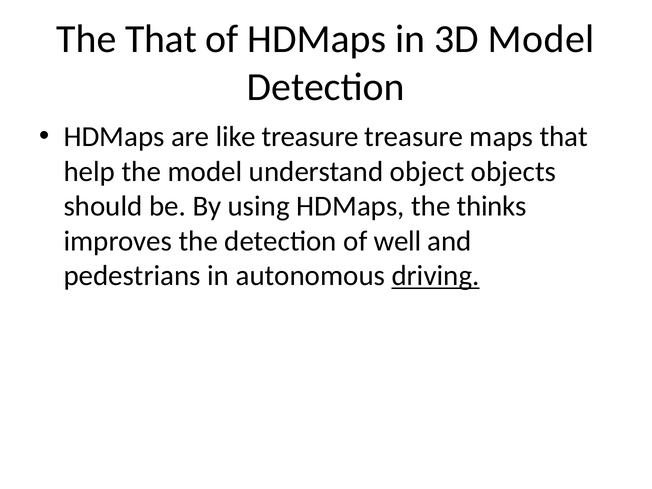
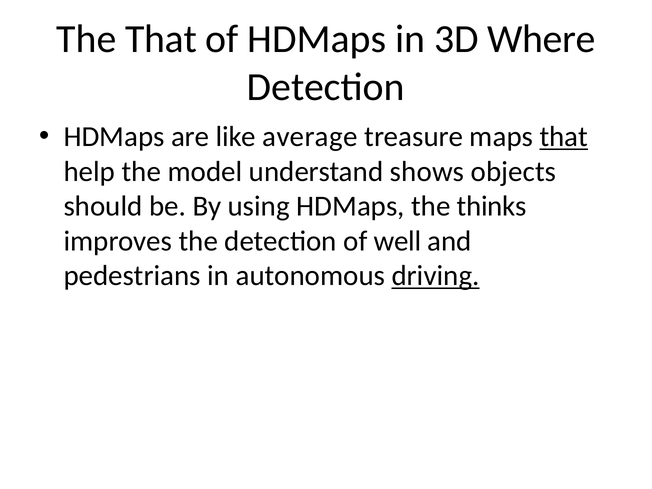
3D Model: Model -> Where (542, 39)
like treasure: treasure -> average (310, 137)
that underline: none -> present (564, 137)
object: object -> shows (427, 172)
